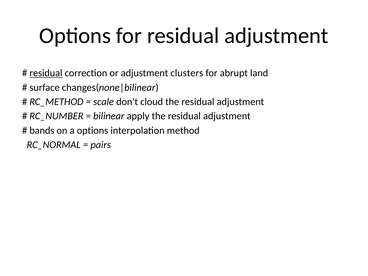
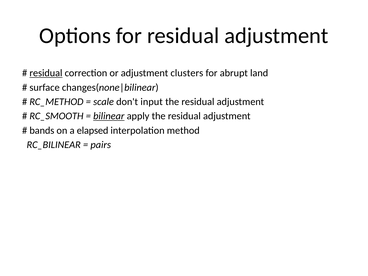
cloud: cloud -> input (152, 102)
RC_NUMBER: RC_NUMBER -> RC_SMOOTH (56, 116)
bilinear underline: none -> present (109, 116)
a options: options -> elapsed (93, 130)
RC_NORMAL: RC_NORMAL -> RC_BILINEAR (54, 145)
